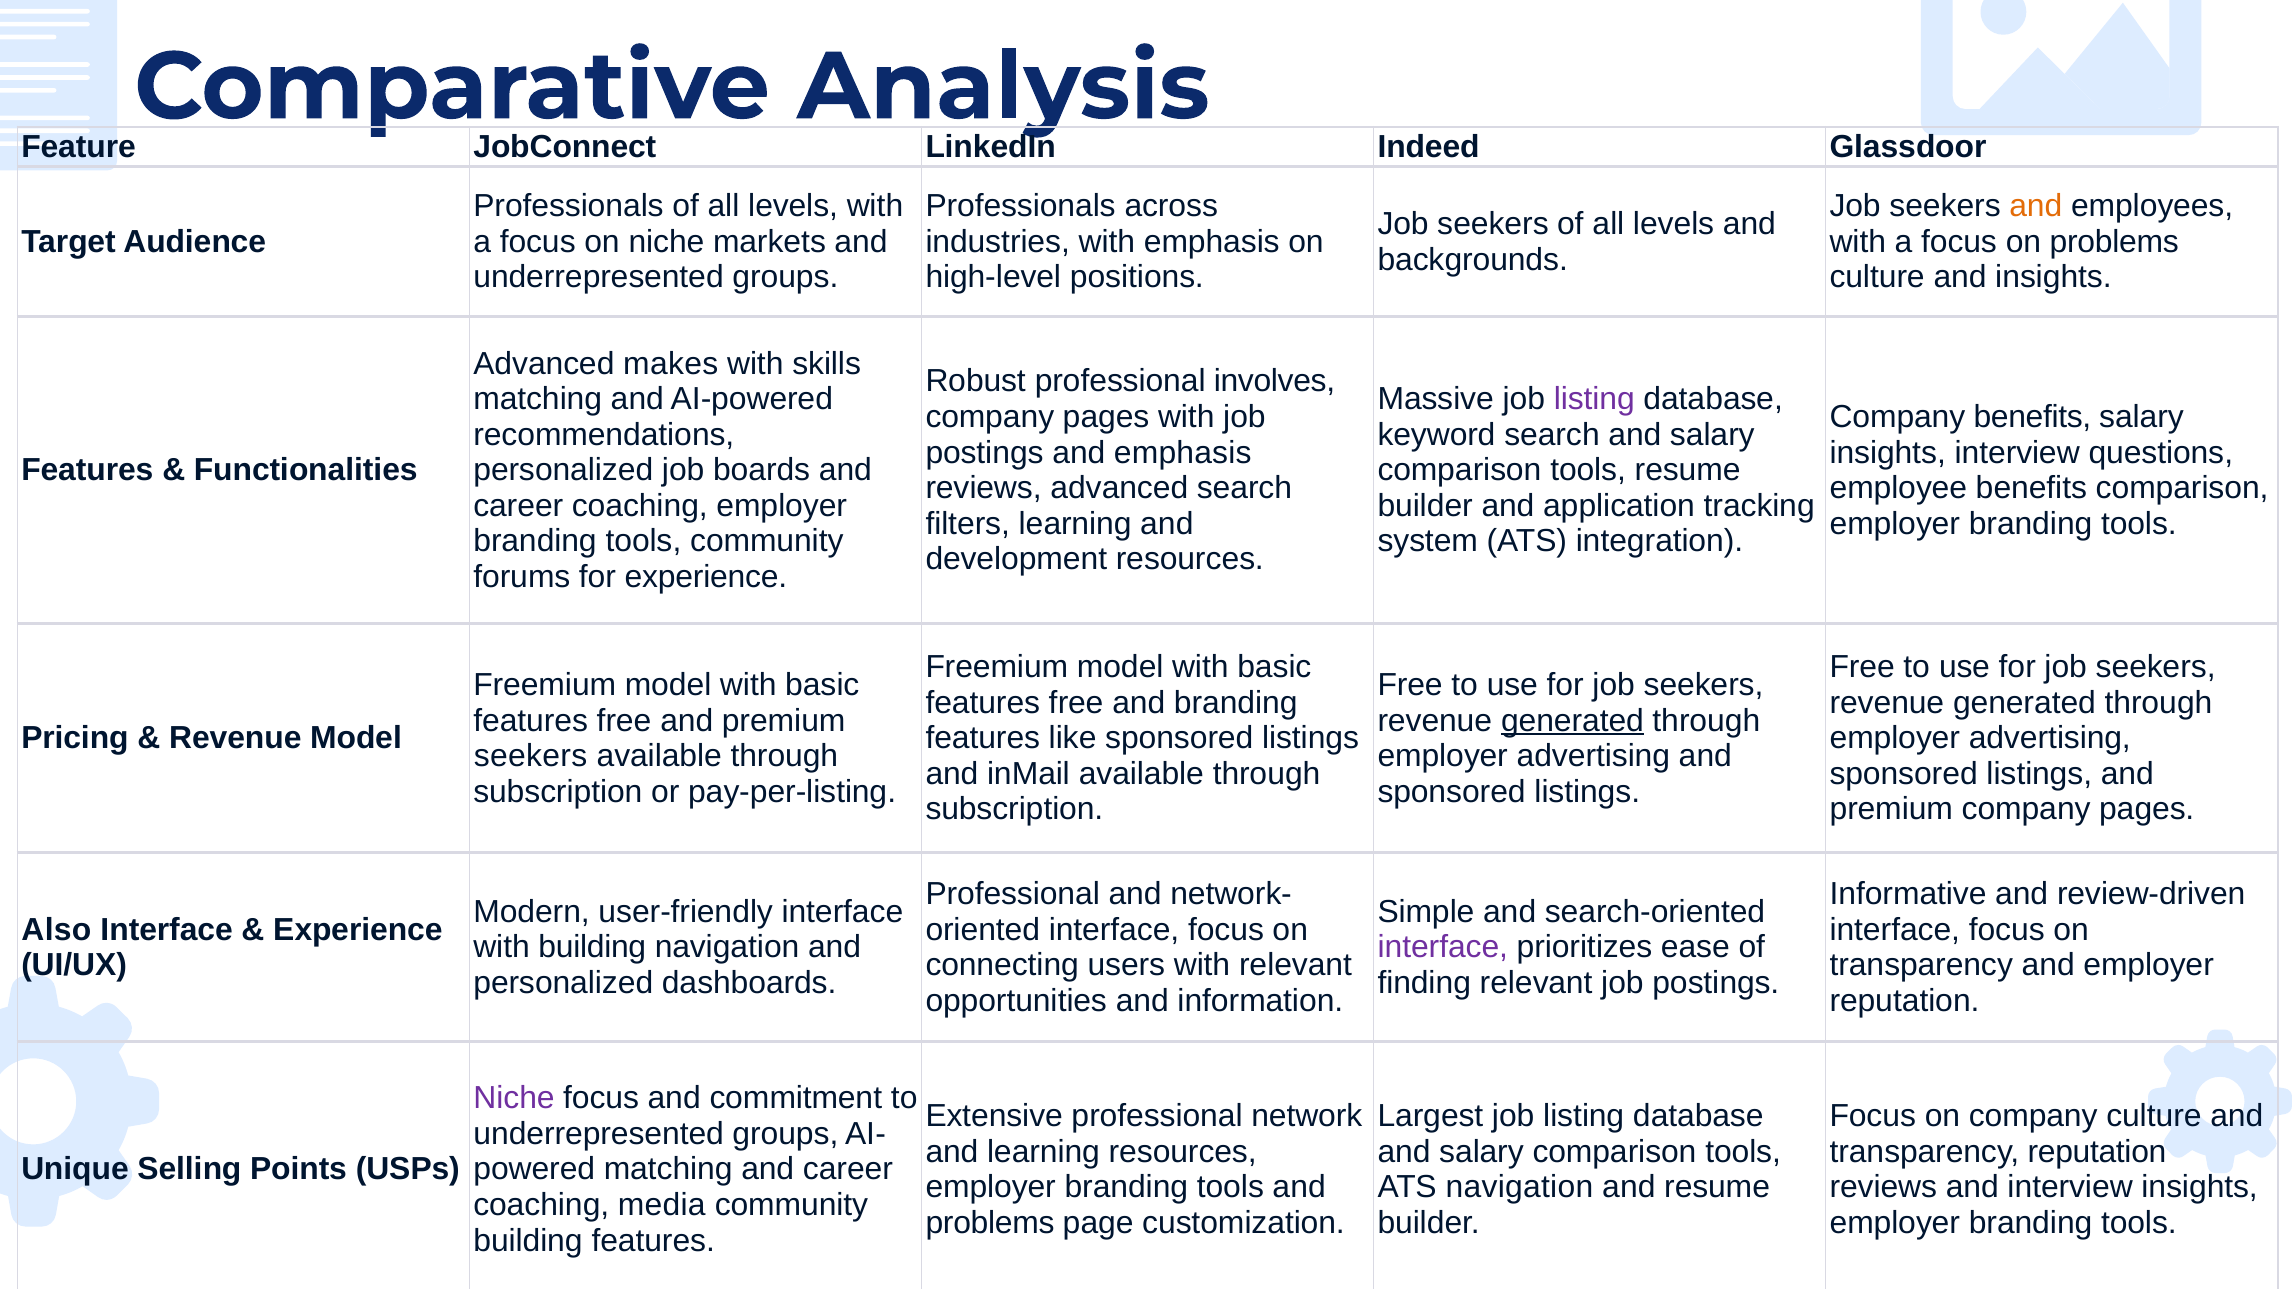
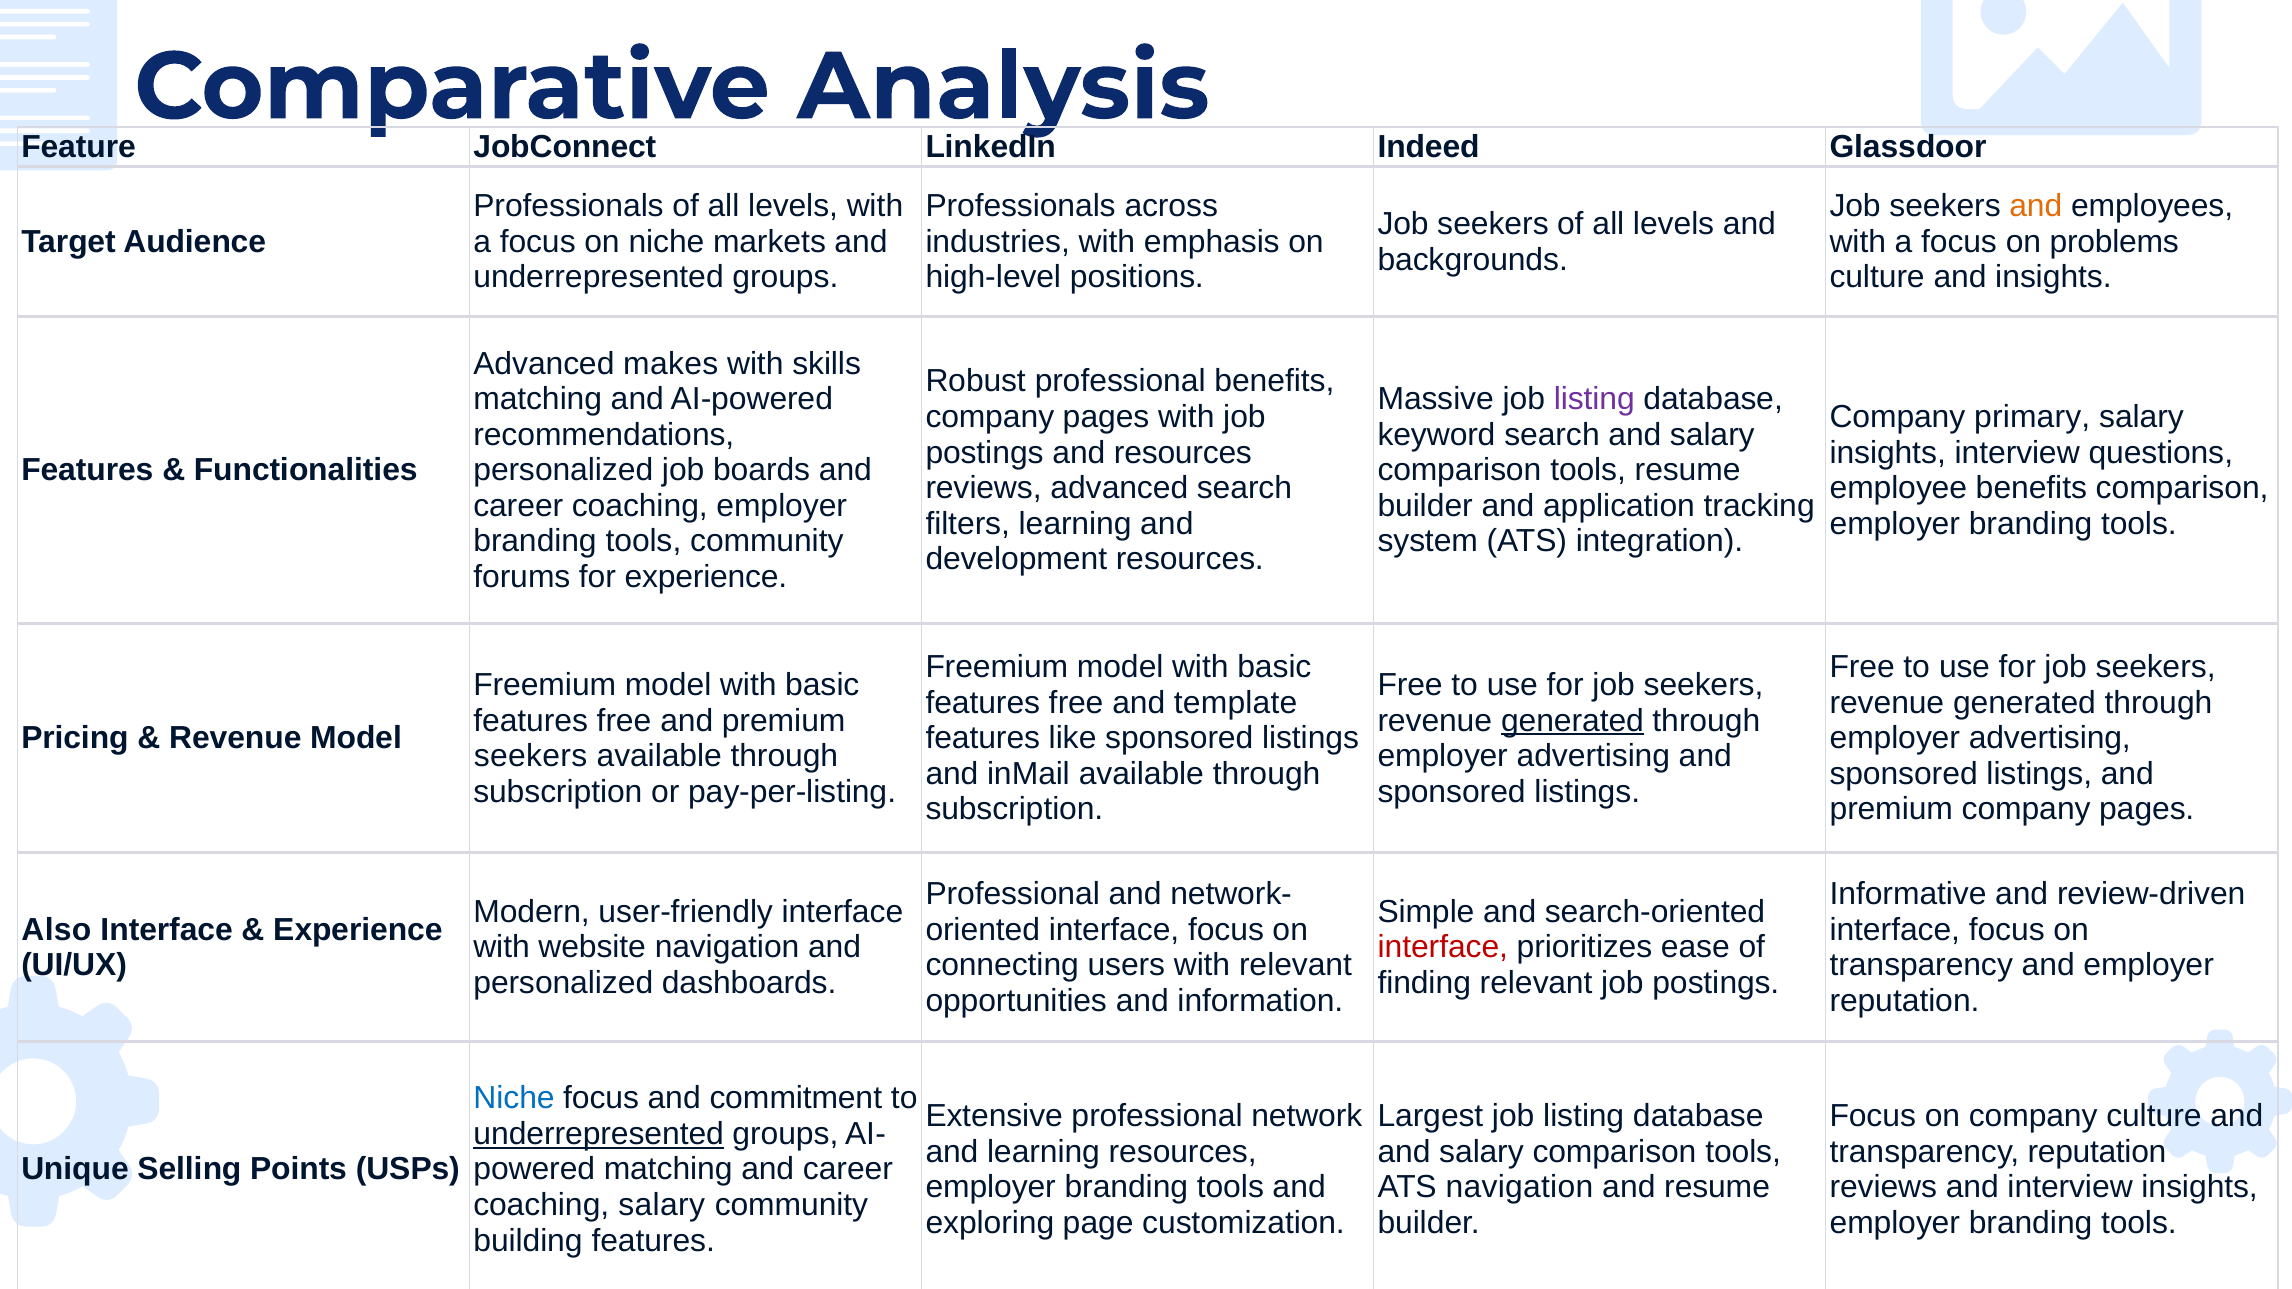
professional involves: involves -> benefits (1274, 382)
Company benefits: benefits -> primary (2032, 417)
and emphasis: emphasis -> resources (1183, 453)
and branding: branding -> template (1236, 703)
with building: building -> website (592, 948)
interface colour: purple -> red (1443, 948)
Niche colour: purple -> blue (514, 1099)
underrepresented underline: none -> present (599, 1134)
coaching media: media -> salary (662, 1205)
problems: problems -> exploring (990, 1223)
